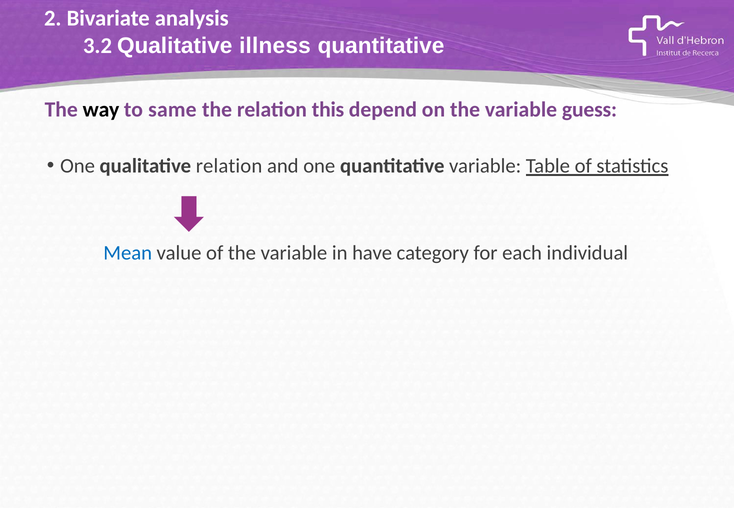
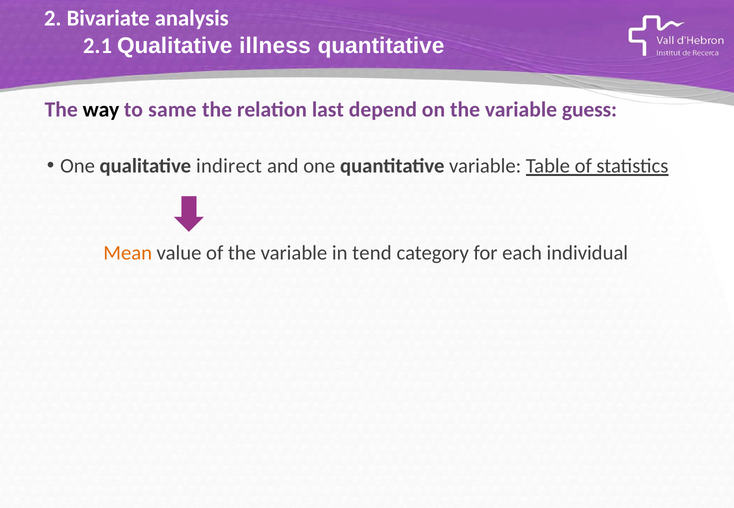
3.2: 3.2 -> 2.1 (97, 46)
this: this -> last (328, 110)
qualitative relation: relation -> indirect (229, 166)
Mean colour: blue -> orange (128, 253)
have: have -> tend (372, 253)
